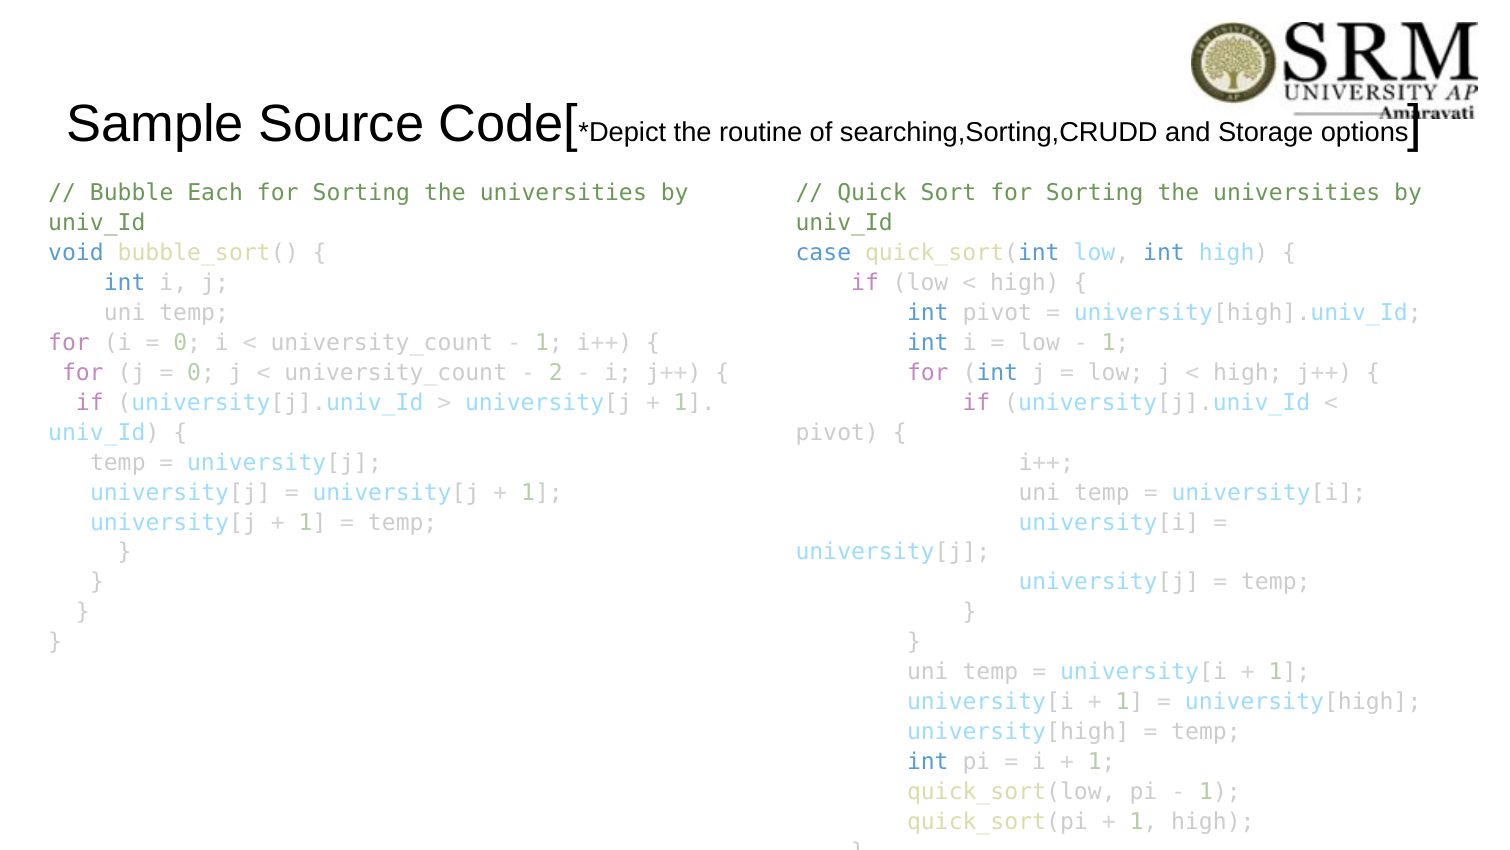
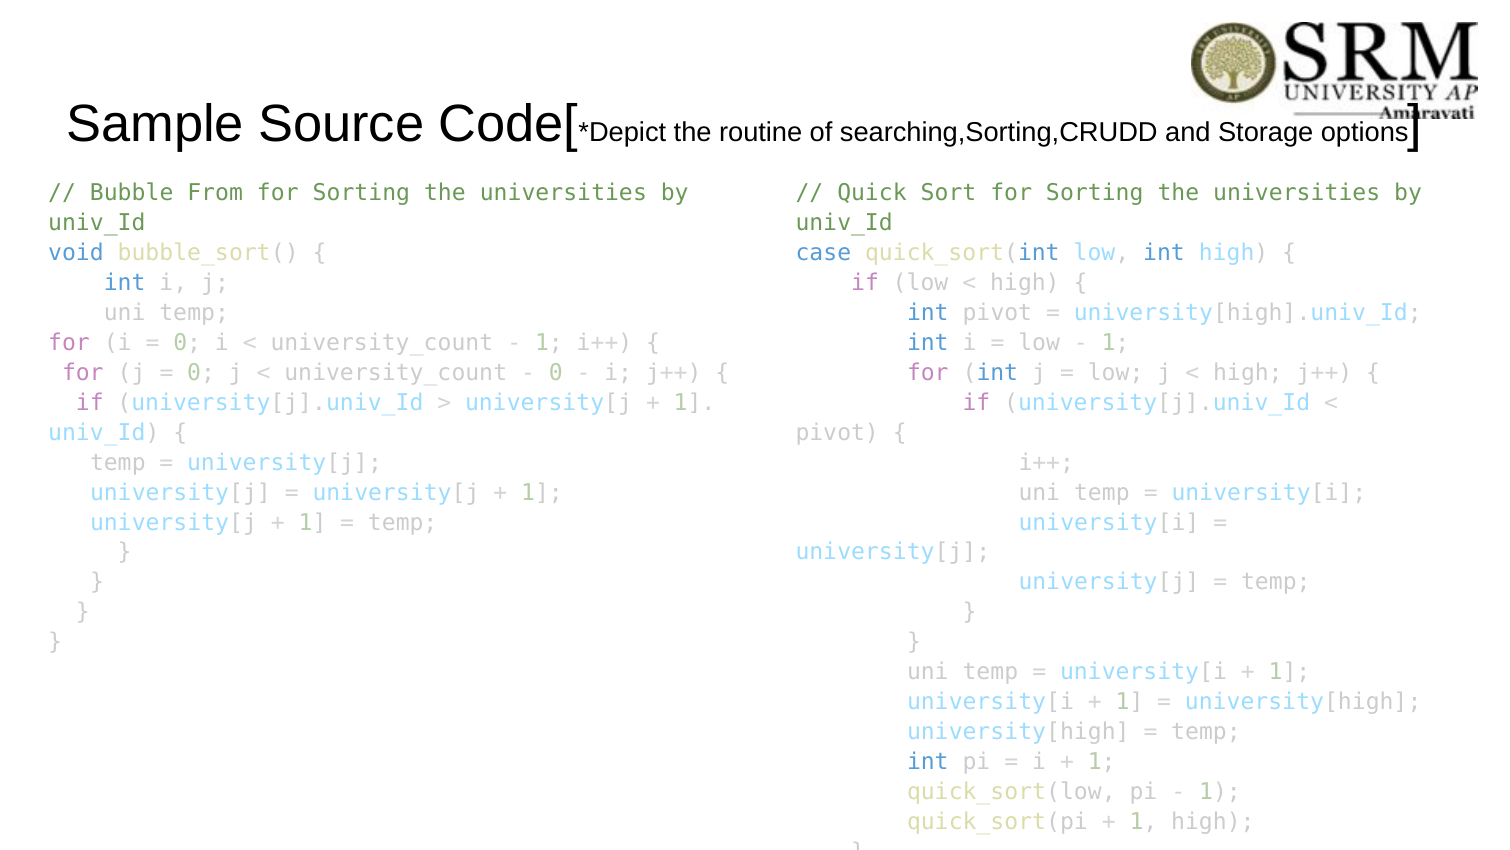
Each: Each -> From (215, 193)
2: 2 -> 0 (556, 373)
